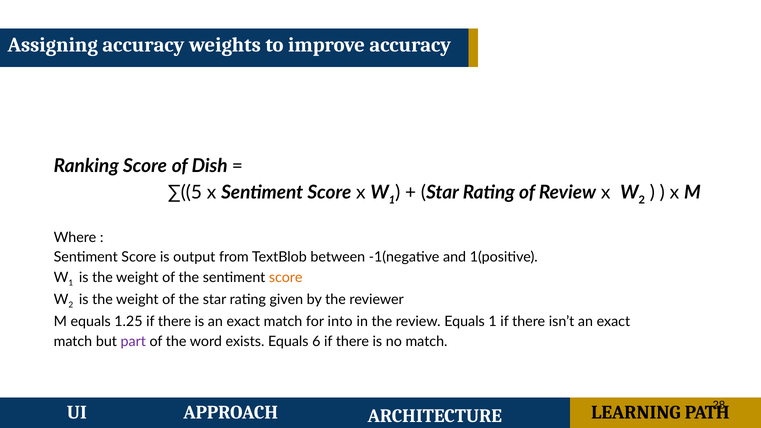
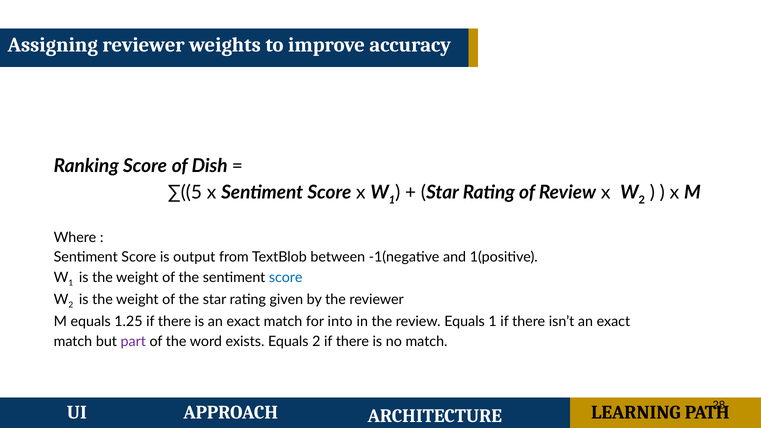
Assigning accuracy: accuracy -> reviewer (144, 45)
score colour: orange -> blue (286, 277)
Equals 6: 6 -> 2 (316, 341)
